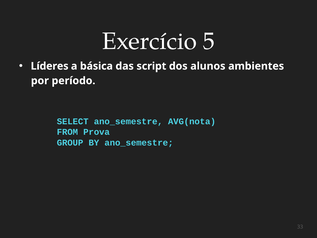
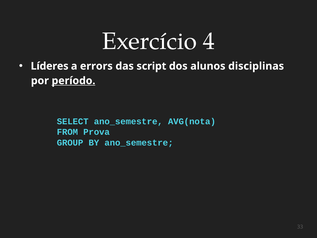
5: 5 -> 4 (209, 41)
básica: básica -> errors (96, 66)
ambientes: ambientes -> disciplinas (256, 66)
período underline: none -> present (73, 81)
